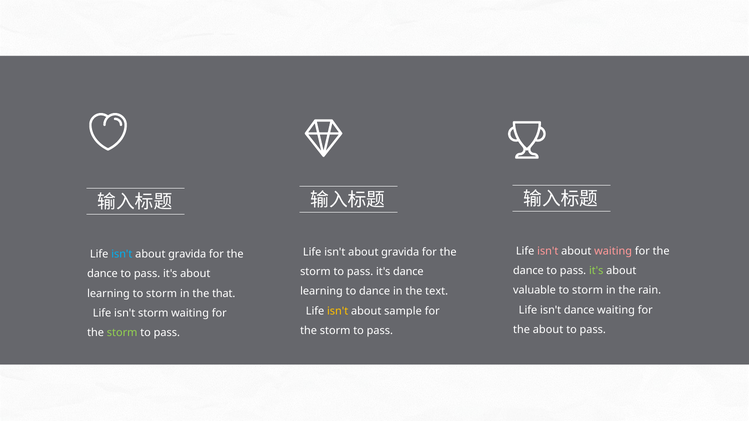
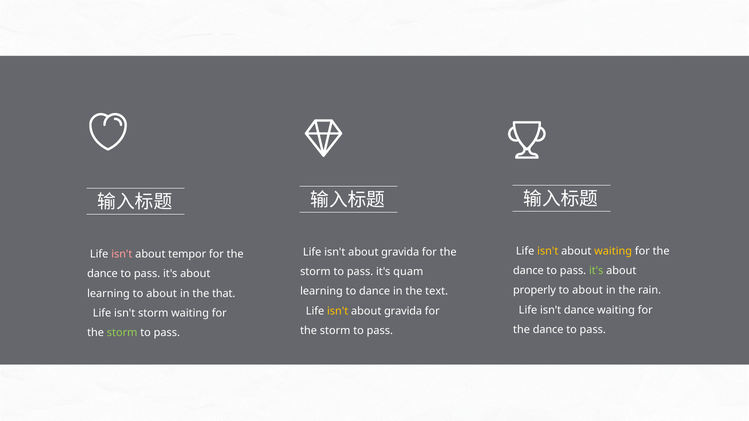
isn't colour: pink -> yellow (548, 251)
waiting colour: pink -> yellow (613, 251)
isn't colour: light blue -> pink (122, 254)
gravida: gravida -> tempor (187, 254)
it's dance: dance -> quam (408, 272)
valuable: valuable -> properly (535, 290)
storm: storm -> about (588, 290)
learning to storm: storm -> about (162, 294)
sample: sample -> gravida (403, 311)
about: about -> dance (548, 330)
